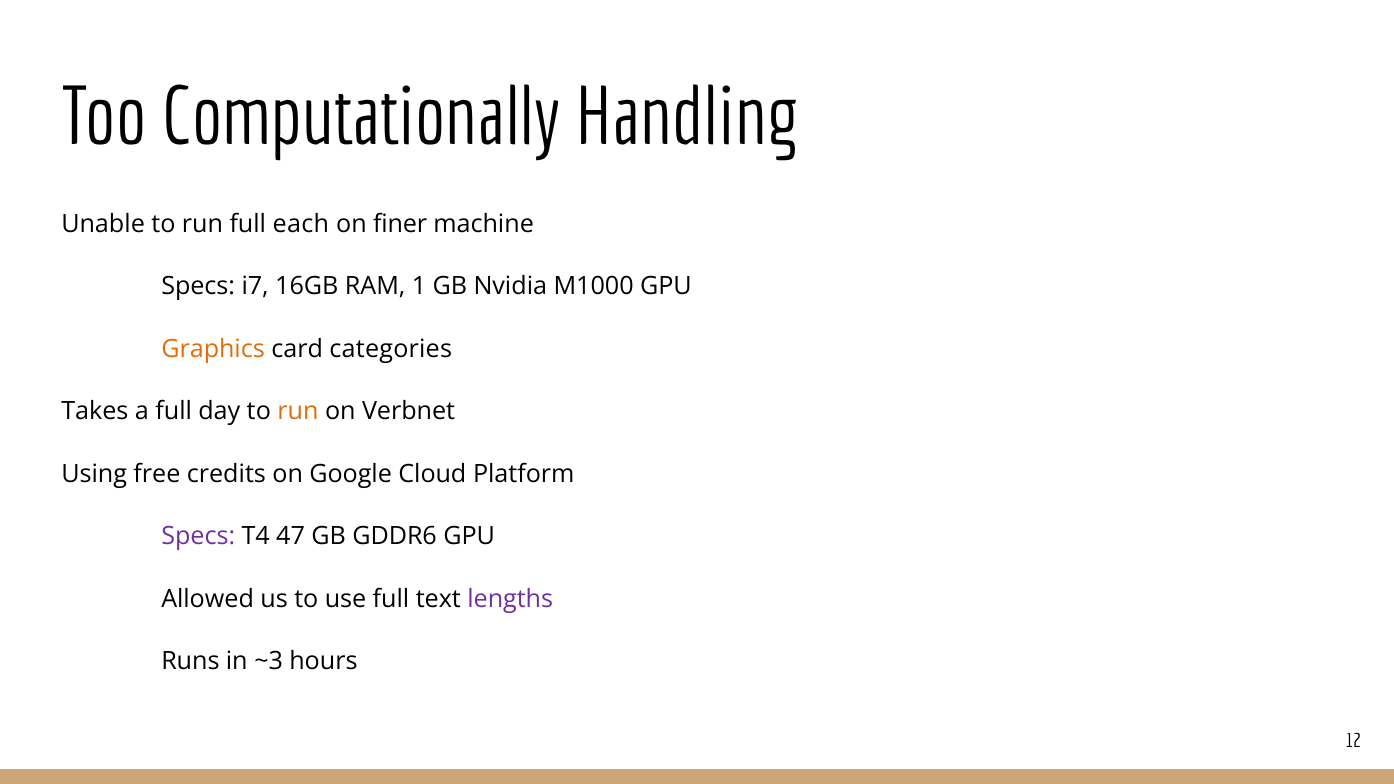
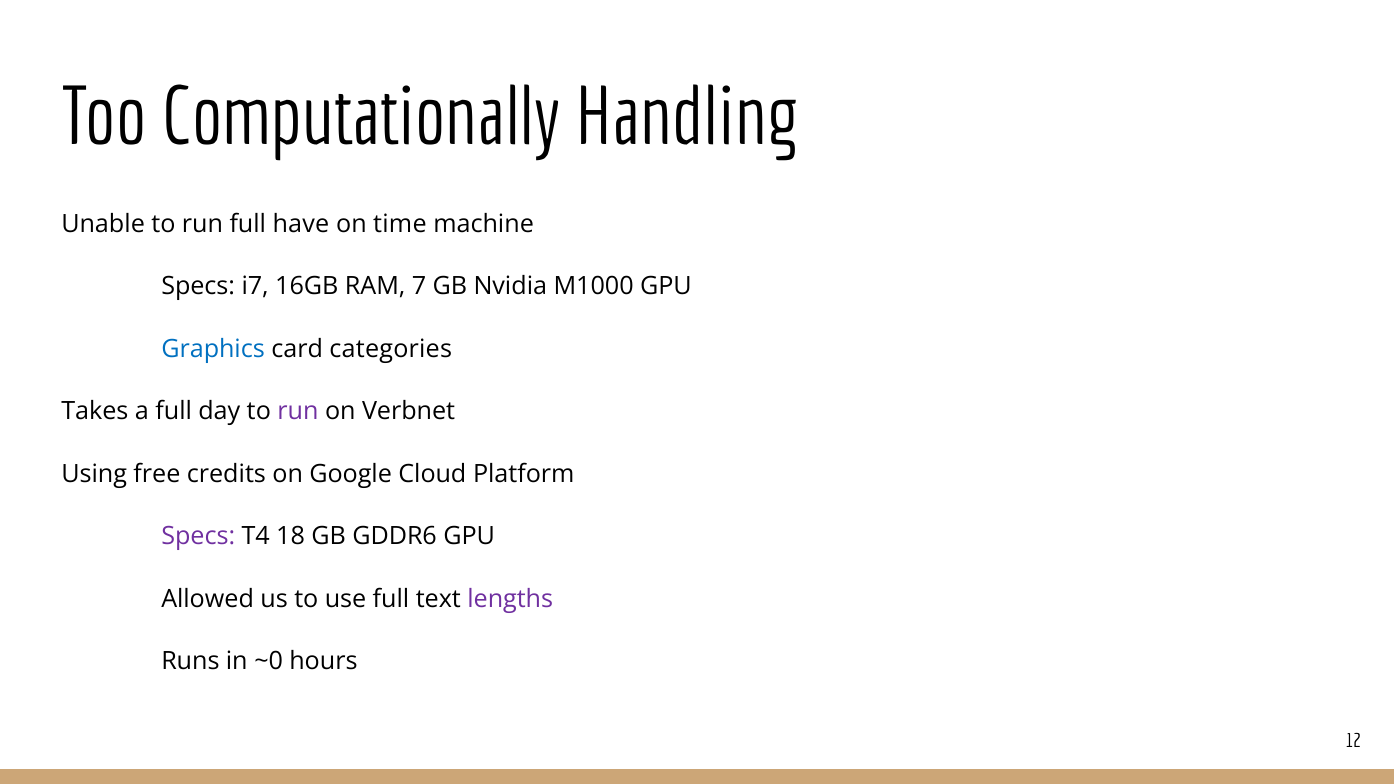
each: each -> have (301, 224)
finer: finer -> time (400, 224)
1: 1 -> 7 (419, 287)
Graphics colour: orange -> blue (213, 349)
run colour: orange -> purple (298, 412)
47: 47 -> 18 (291, 536)
~3: ~3 -> ~0 (269, 661)
